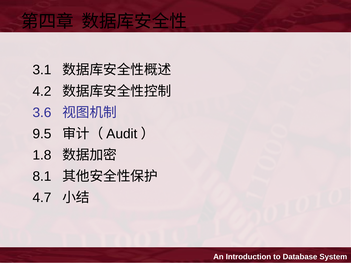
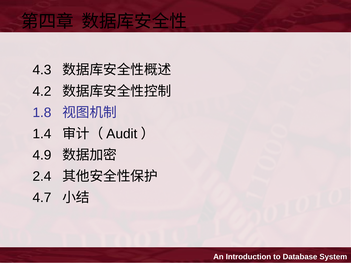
3.1: 3.1 -> 4.3 (42, 70)
3.6: 3.6 -> 1.8 (42, 113)
9.5: 9.5 -> 1.4 (42, 134)
1.8: 1.8 -> 4.9 (42, 155)
8.1: 8.1 -> 2.4 (42, 177)
